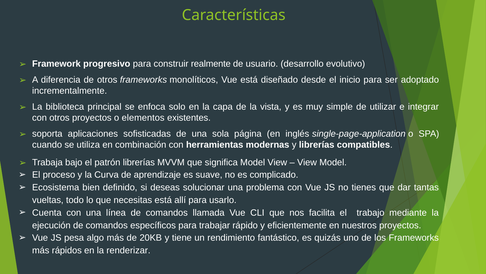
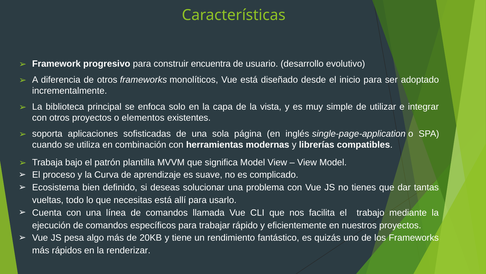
realmente: realmente -> encuentra (211, 64)
patrón librerías: librerías -> plantilla (139, 162)
